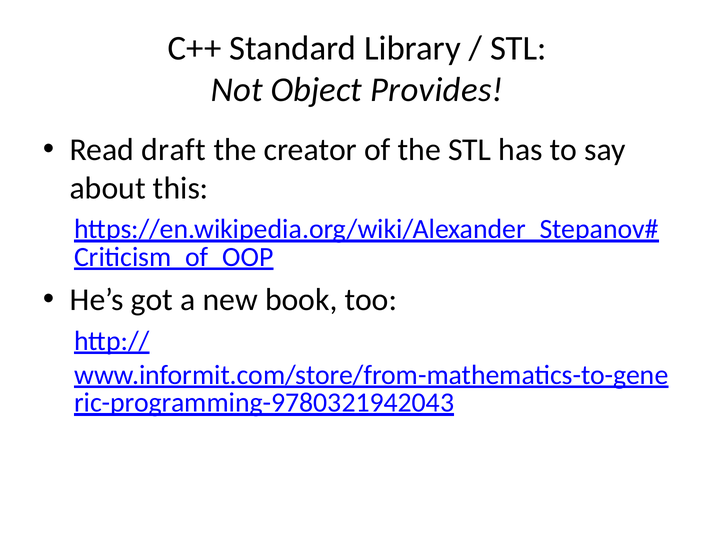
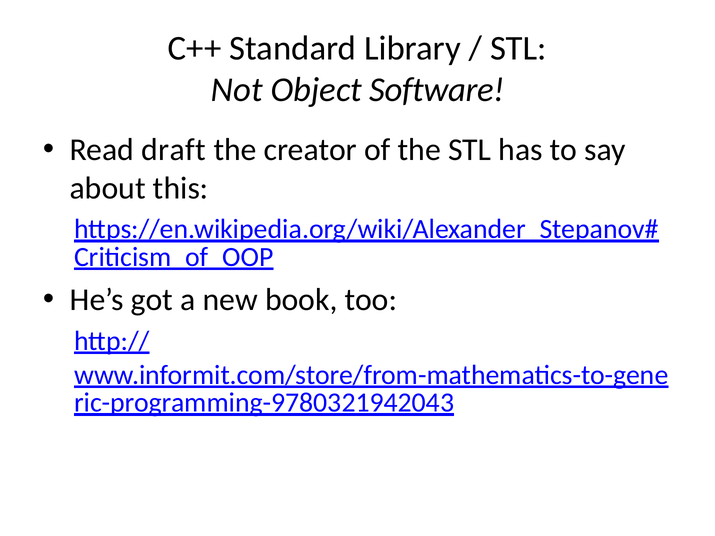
Provides: Provides -> Software (437, 90)
